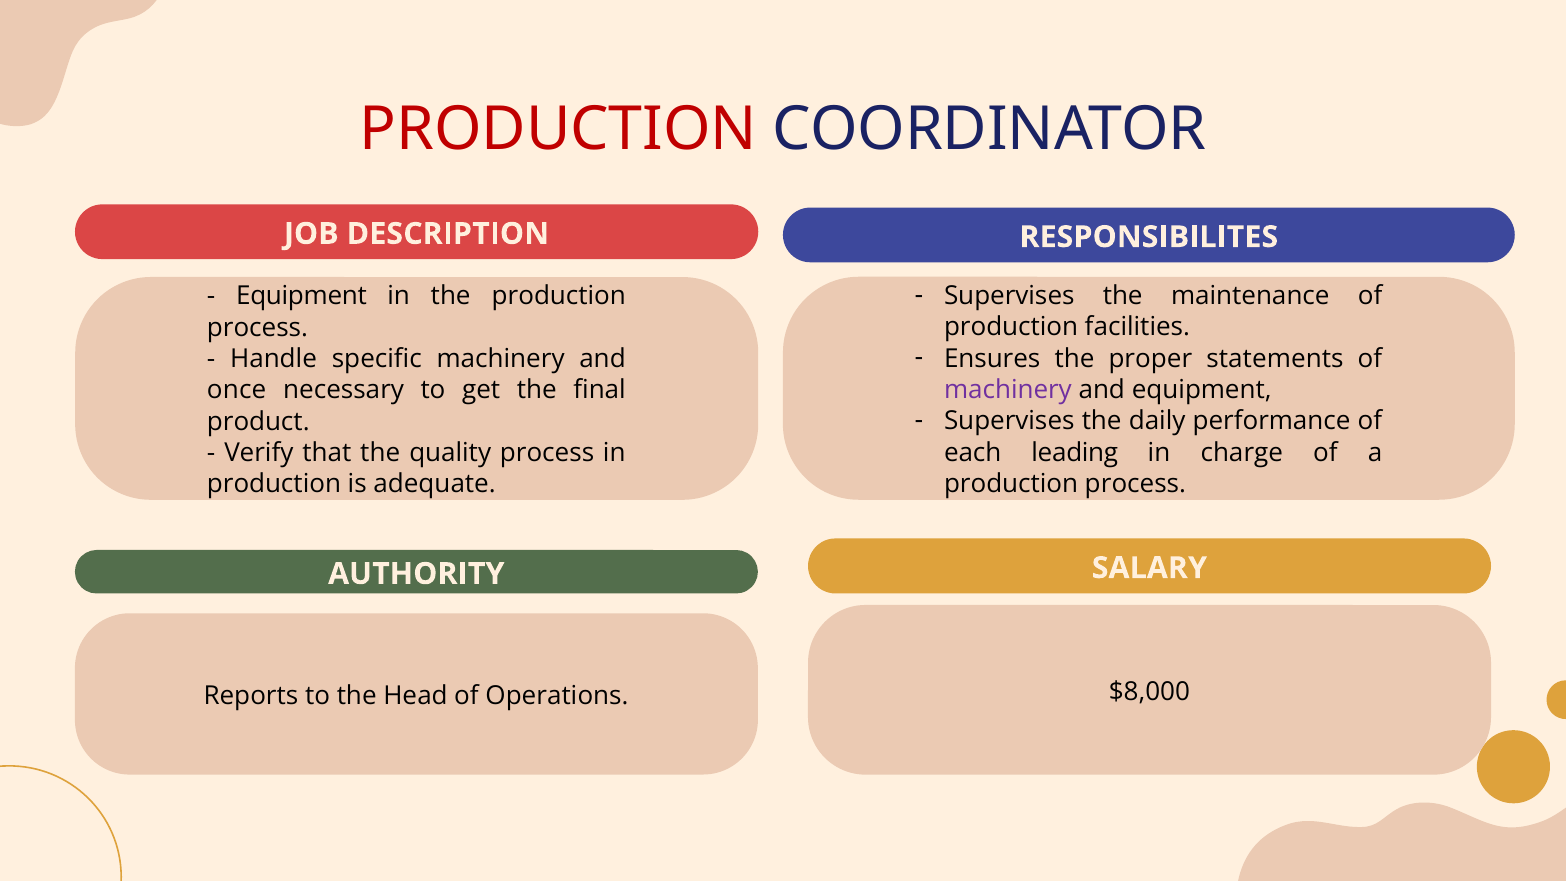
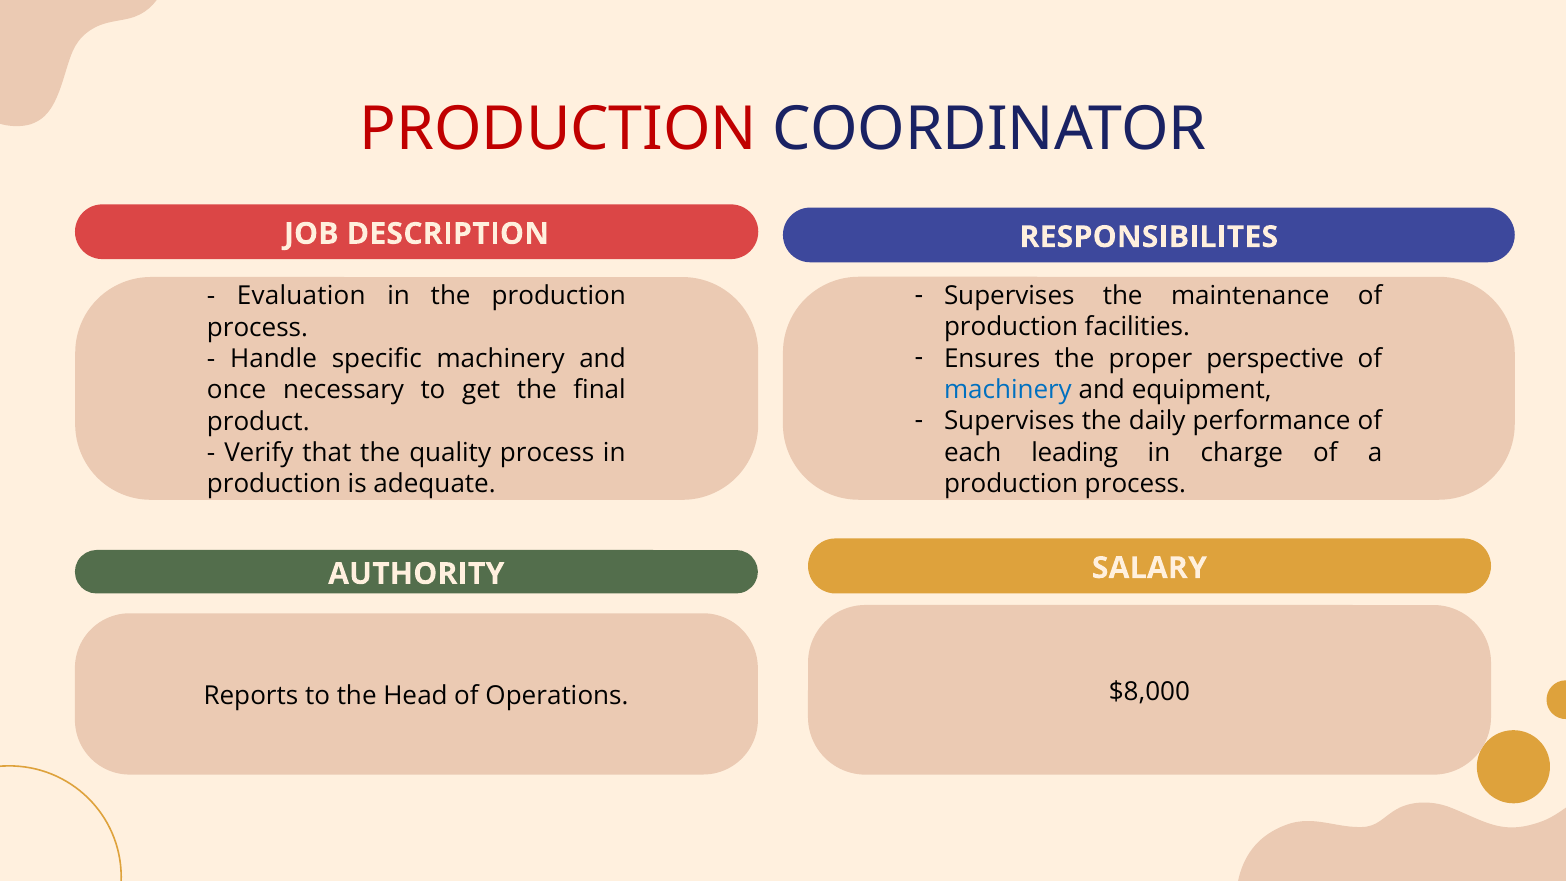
Equipment: Equipment -> Evaluation (301, 296)
statements: statements -> perspective (1275, 359)
machinery colour: purple -> blue (1008, 390)
